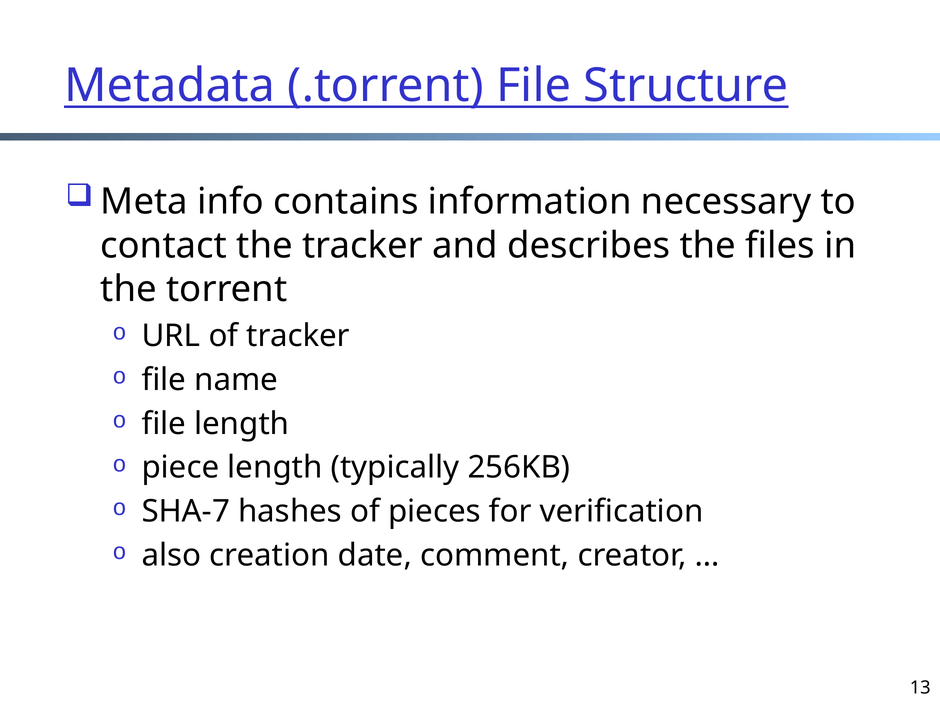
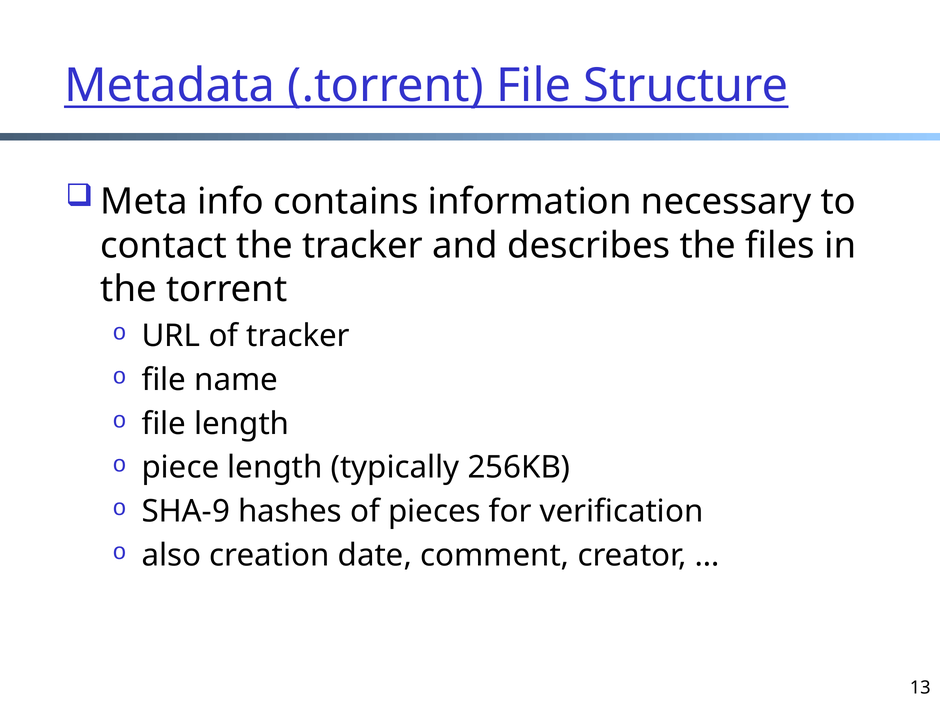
SHA-7: SHA-7 -> SHA-9 (186, 511)
